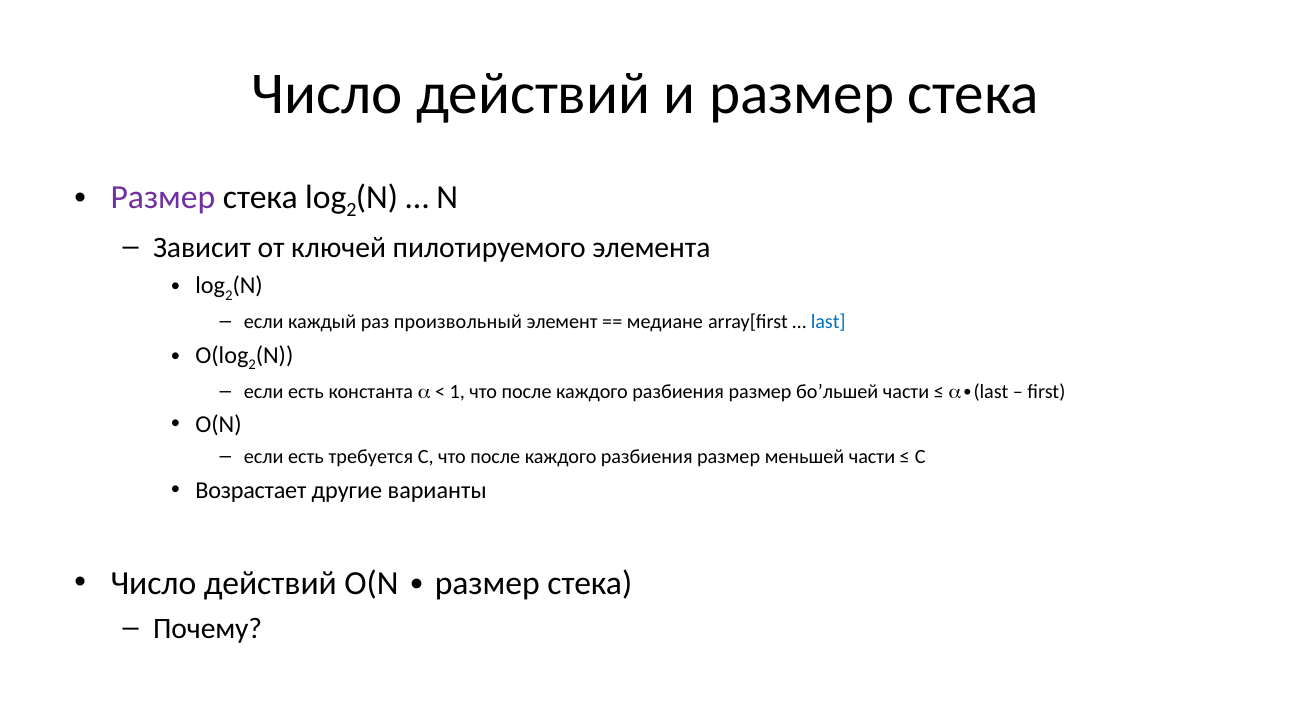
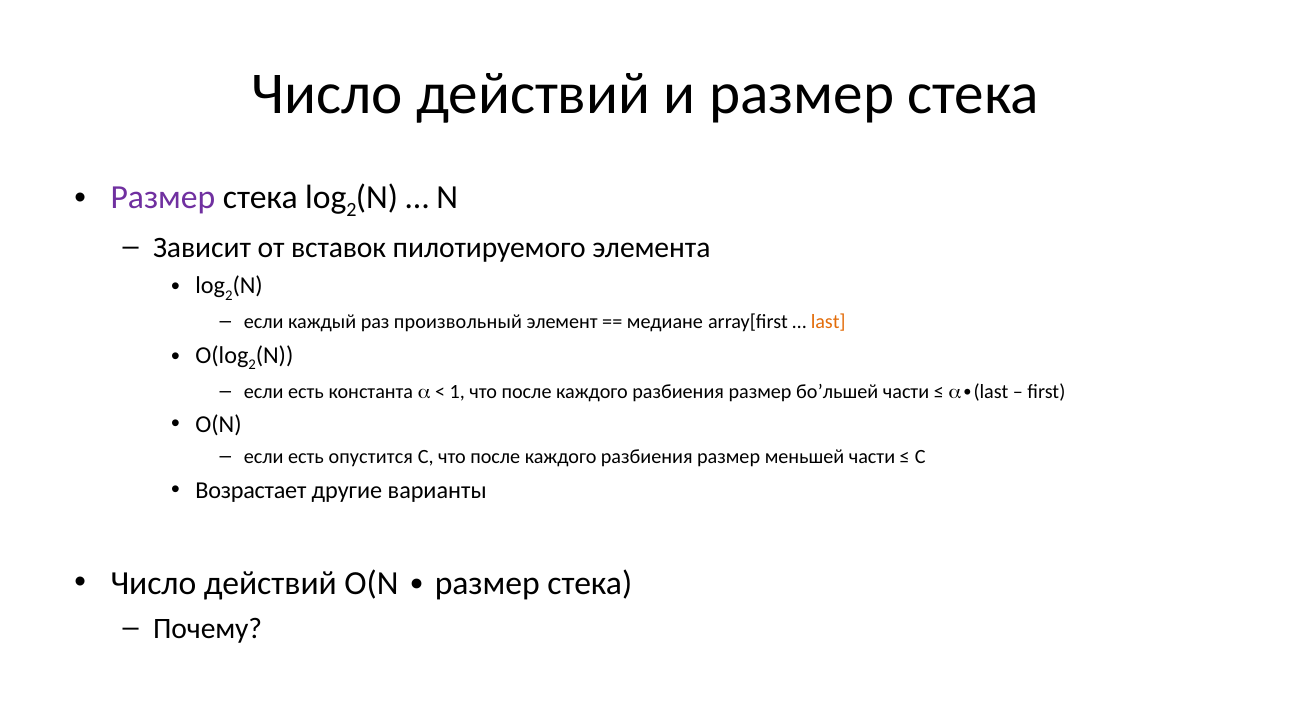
ключей: ключей -> вставок (339, 247)
last colour: blue -> orange (828, 322)
требуется: требуется -> опустится (371, 457)
